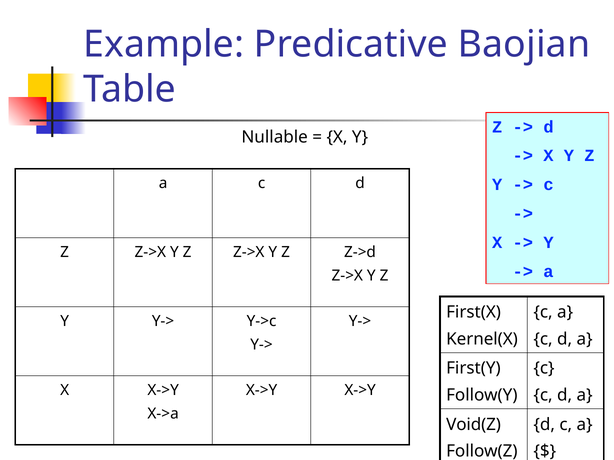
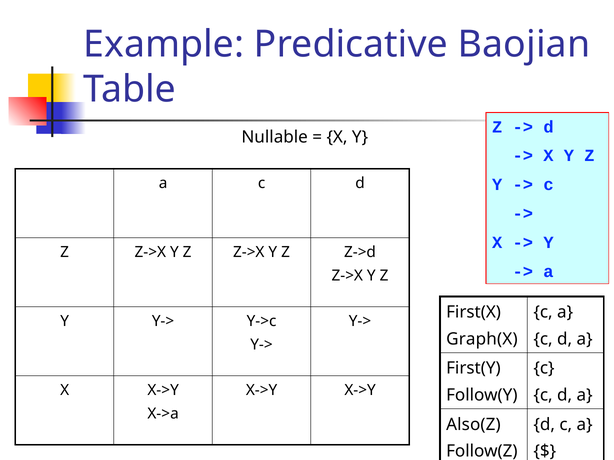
Kernel(X: Kernel(X -> Graph(X (482, 339)
Void(Z: Void(Z -> Also(Z (473, 425)
